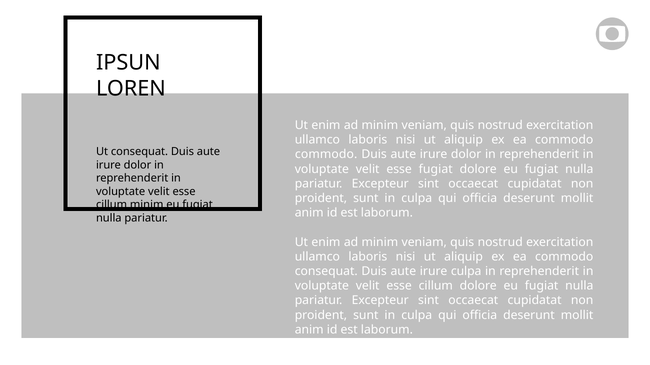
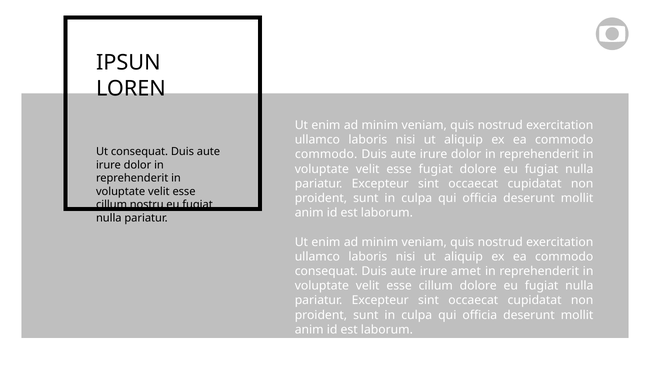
cillum minim: minim -> nostru (147, 205)
irure culpa: culpa -> amet (466, 272)
